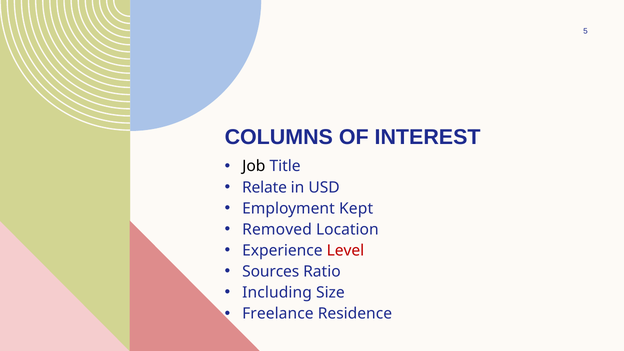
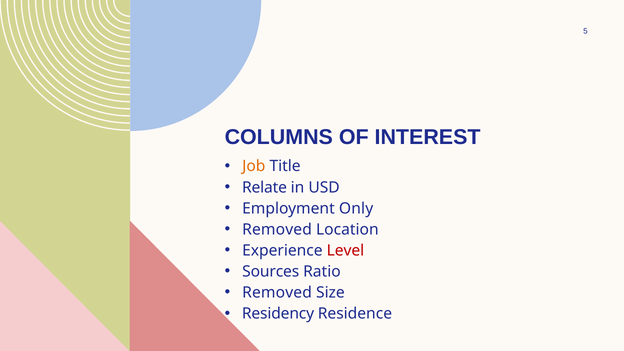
Job colour: black -> orange (254, 166)
Kept: Kept -> Only (356, 208)
Including: Including -> Removed (277, 293)
Freelance: Freelance -> Residency (278, 314)
